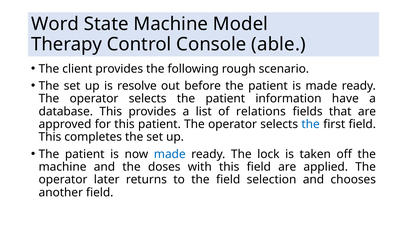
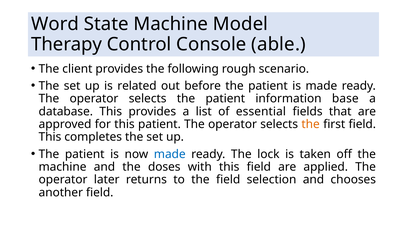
resolve: resolve -> related (137, 86)
have: have -> base (345, 99)
relations: relations -> essential (261, 111)
the colour: blue -> orange (311, 124)
